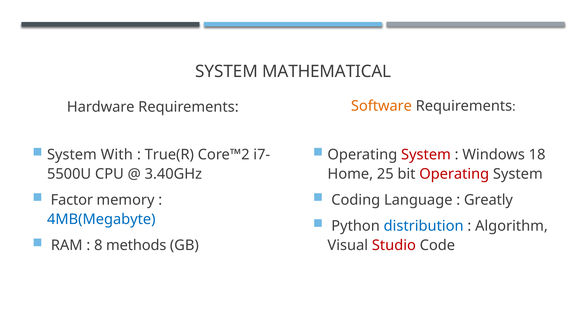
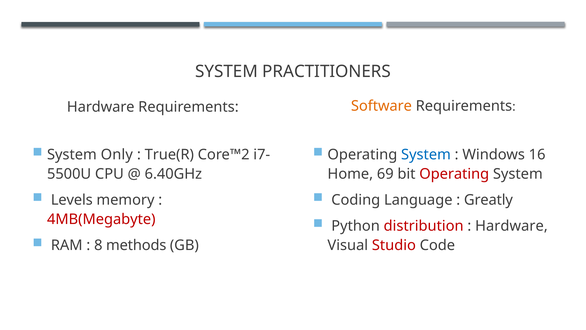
MATHEMATICAL: MATHEMATICAL -> PRACTITIONERS (327, 71)
With: With -> Only (117, 154)
System colour: red -> blue (426, 154)
18: 18 -> 16 (537, 154)
3.40GHz: 3.40GHz -> 6.40GHz (173, 174)
25: 25 -> 69 (385, 174)
Factor: Factor -> Levels (72, 200)
4MB(Megabyte colour: blue -> red (101, 219)
distribution colour: blue -> red (424, 226)
Algorithm: Algorithm -> Hardware (511, 226)
